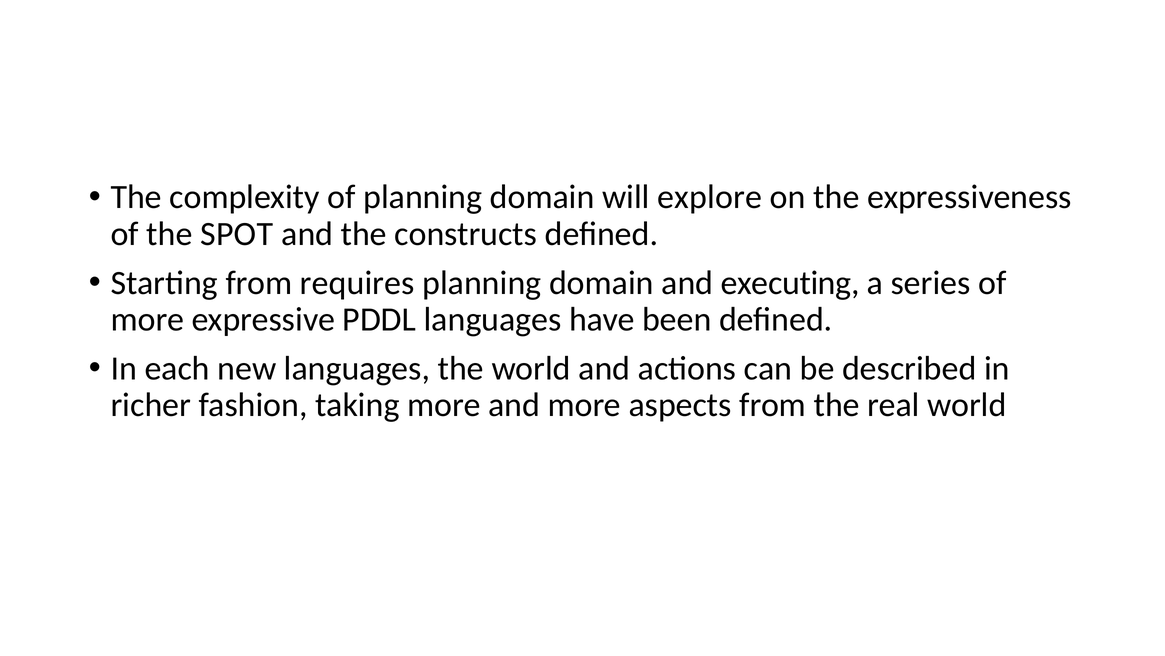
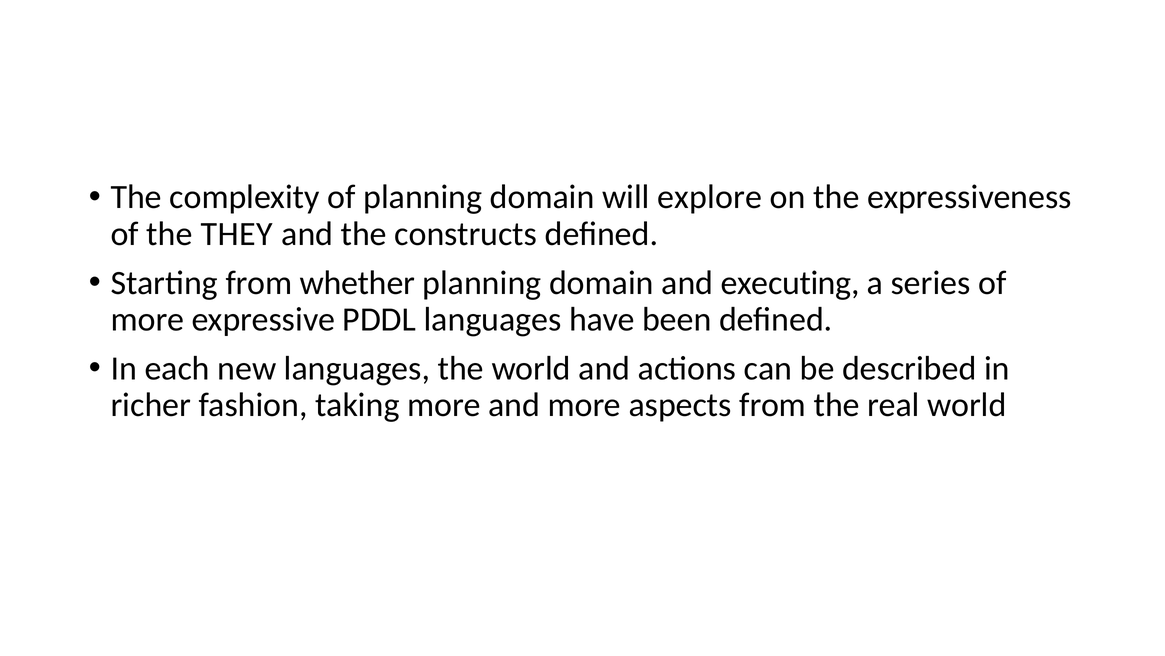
SPOT: SPOT -> THEY (237, 234)
requires: requires -> whether (357, 283)
